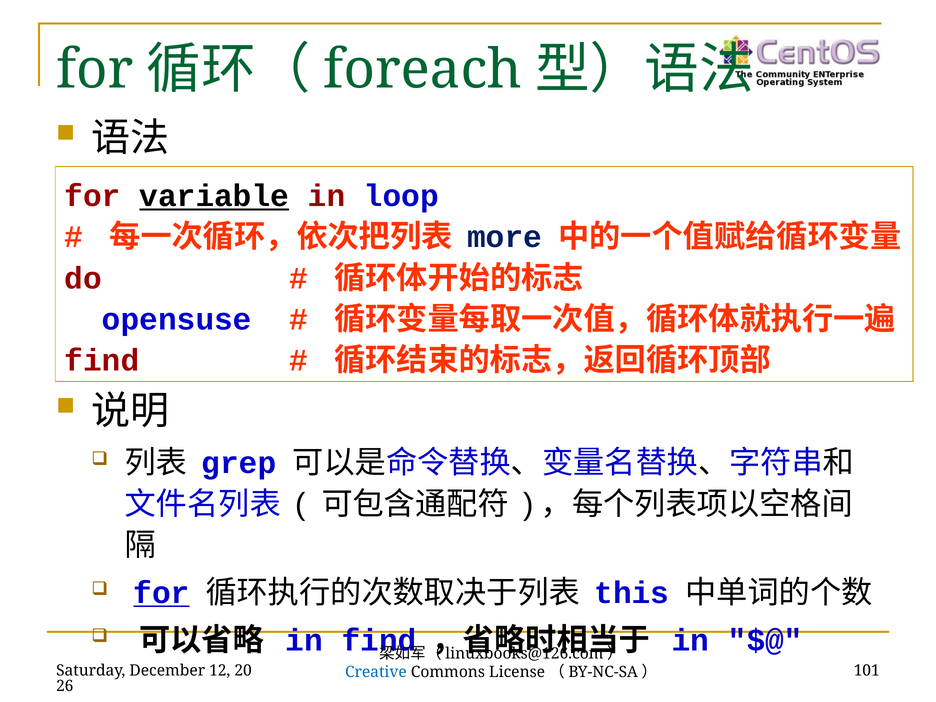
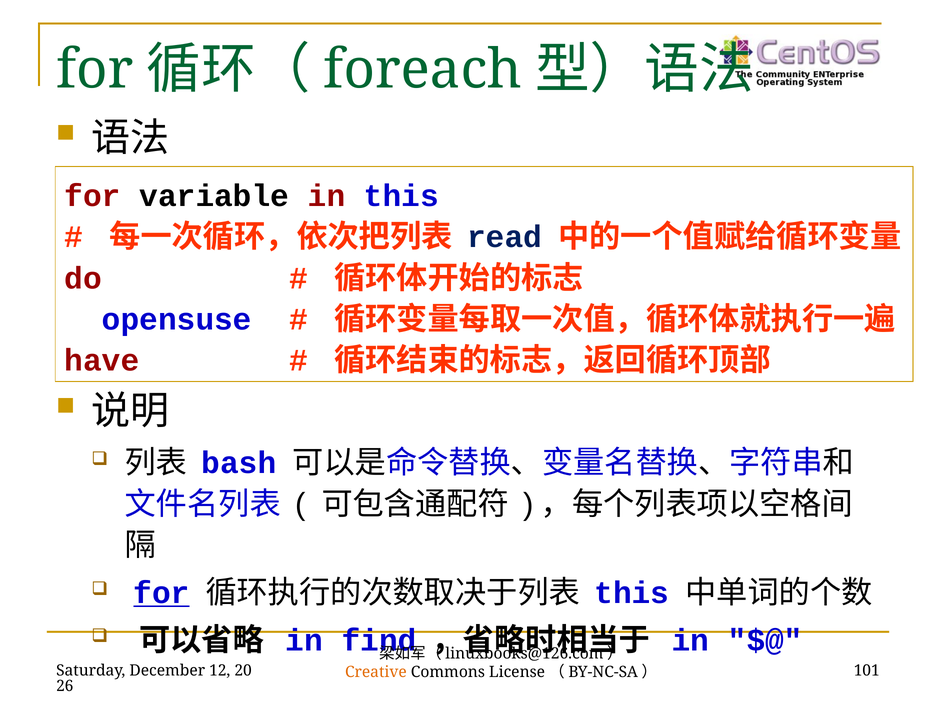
variable underline: present -> none (214, 196)
in loop: loop -> this (401, 196)
more: more -> read (505, 237)
find: find -> have (102, 361)
grep: grep -> bash (239, 463)
Creative colour: blue -> orange (376, 672)
